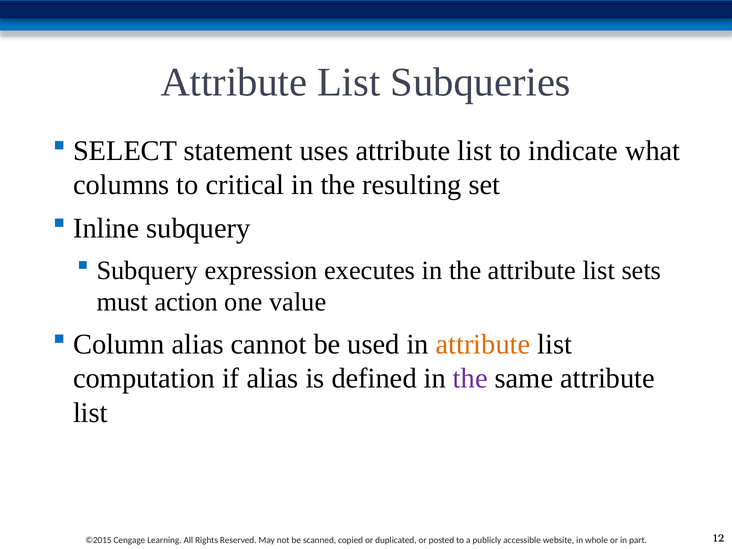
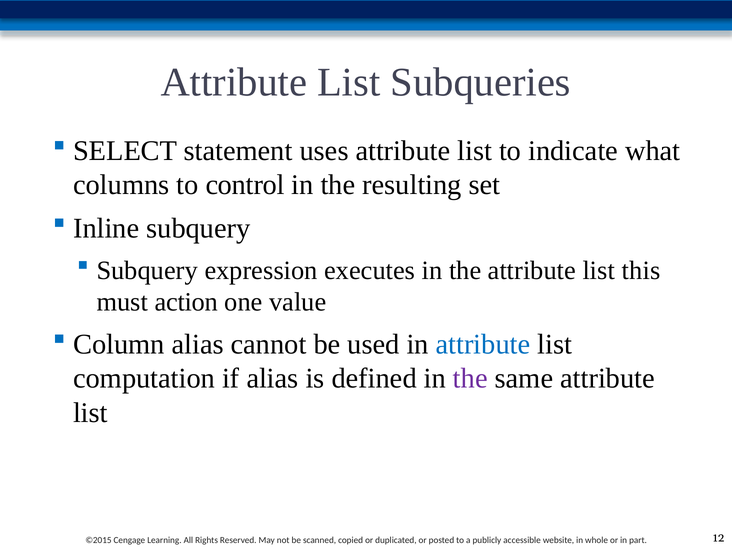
critical: critical -> control (245, 185)
sets: sets -> this (641, 270)
attribute colour: orange -> blue (483, 344)
